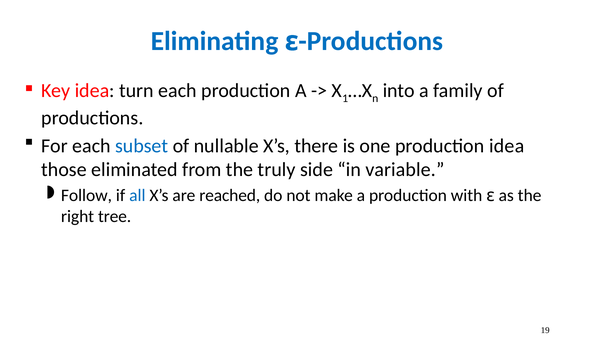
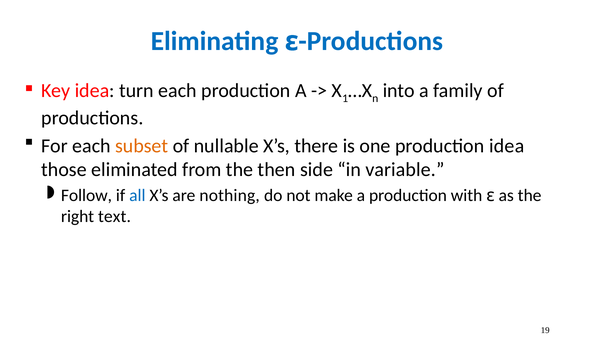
subset colour: blue -> orange (142, 146)
truly: truly -> then (277, 170)
reached: reached -> nothing (230, 195)
tree: tree -> text (114, 216)
